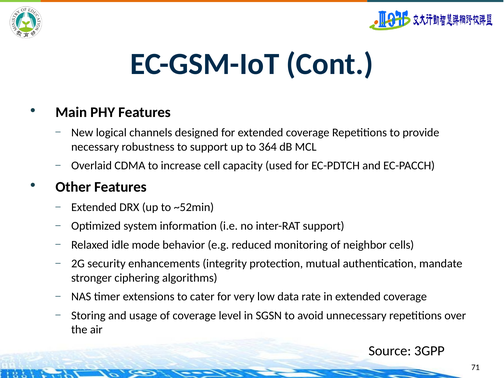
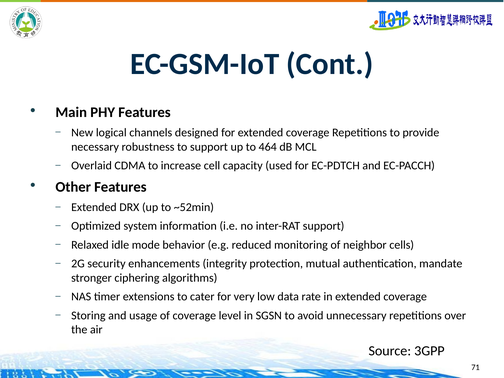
364: 364 -> 464 (268, 147)
